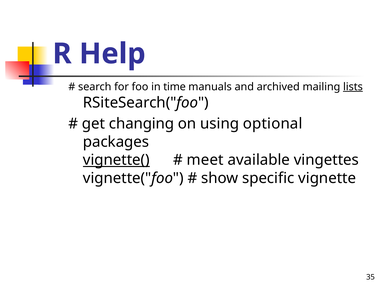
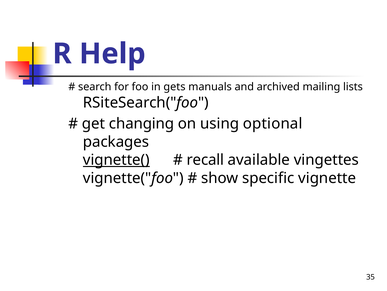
time: time -> gets (174, 87)
lists underline: present -> none (353, 87)
meet: meet -> recall (205, 160)
